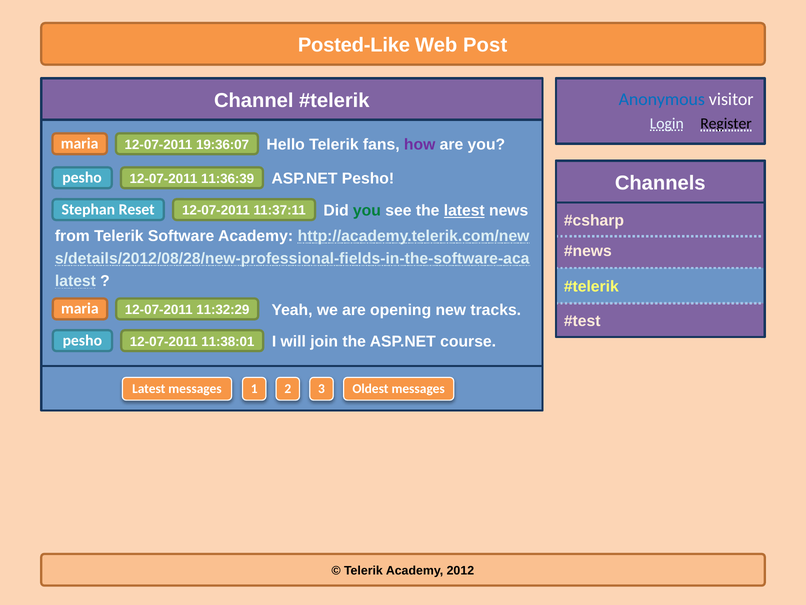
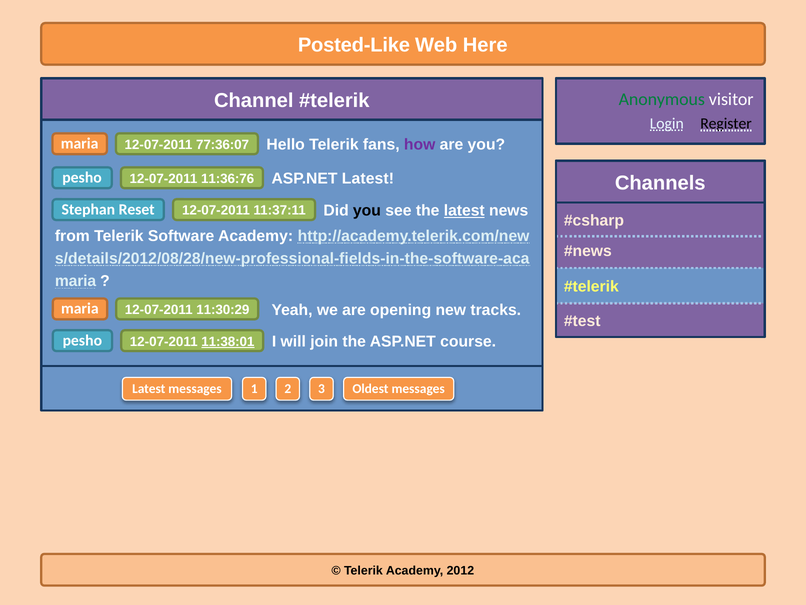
Post: Post -> Here (485, 45)
Anonymous colour: blue -> green (662, 99)
19:36:07: 19:36:07 -> 77:36:07 (223, 145)
11:36:39: 11:36:39 -> 11:36:76 (228, 179)
ASP.NET Pesho: Pesho -> Latest (368, 179)
you colour: green -> black (367, 210)
latest: latest -> maria (76, 281)
11:32:29: 11:32:29 -> 11:30:29 (223, 310)
11:38:01 underline: none -> present (228, 341)
